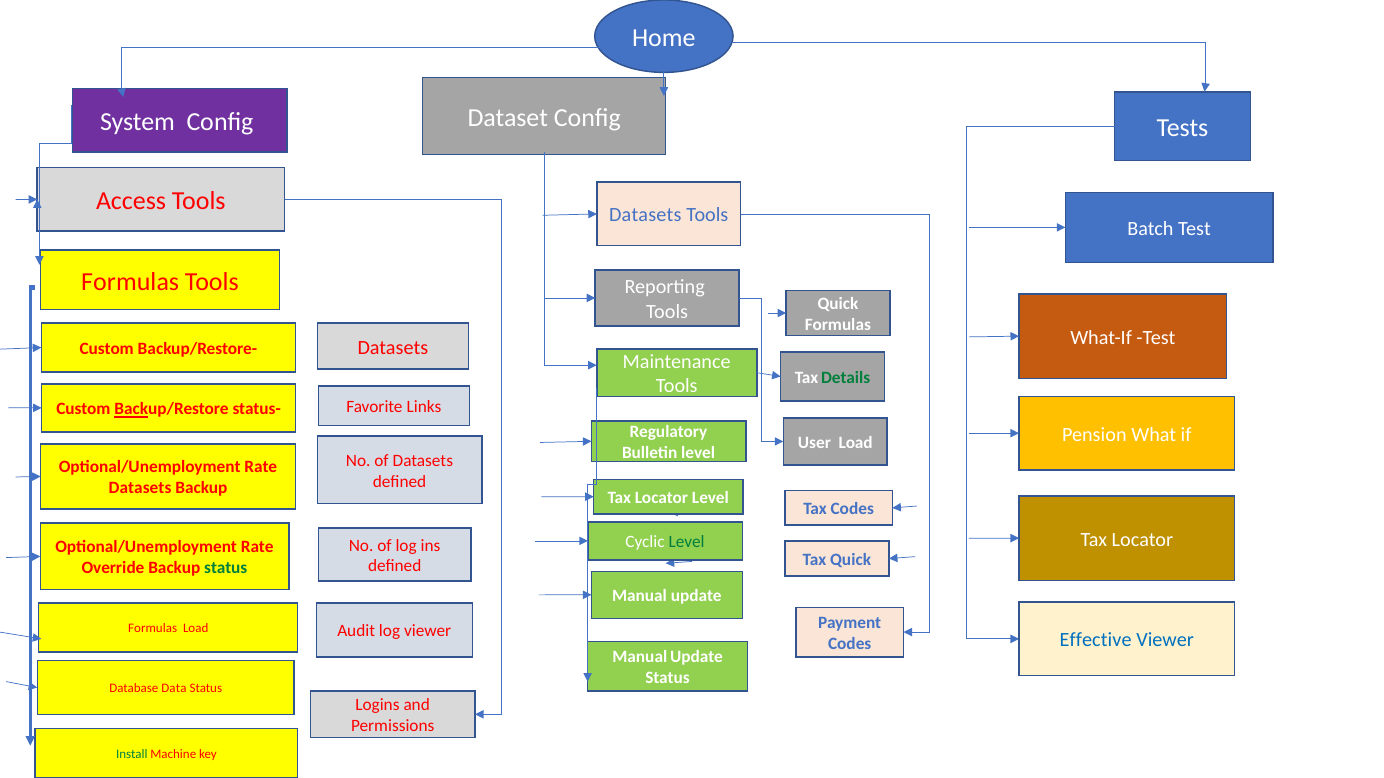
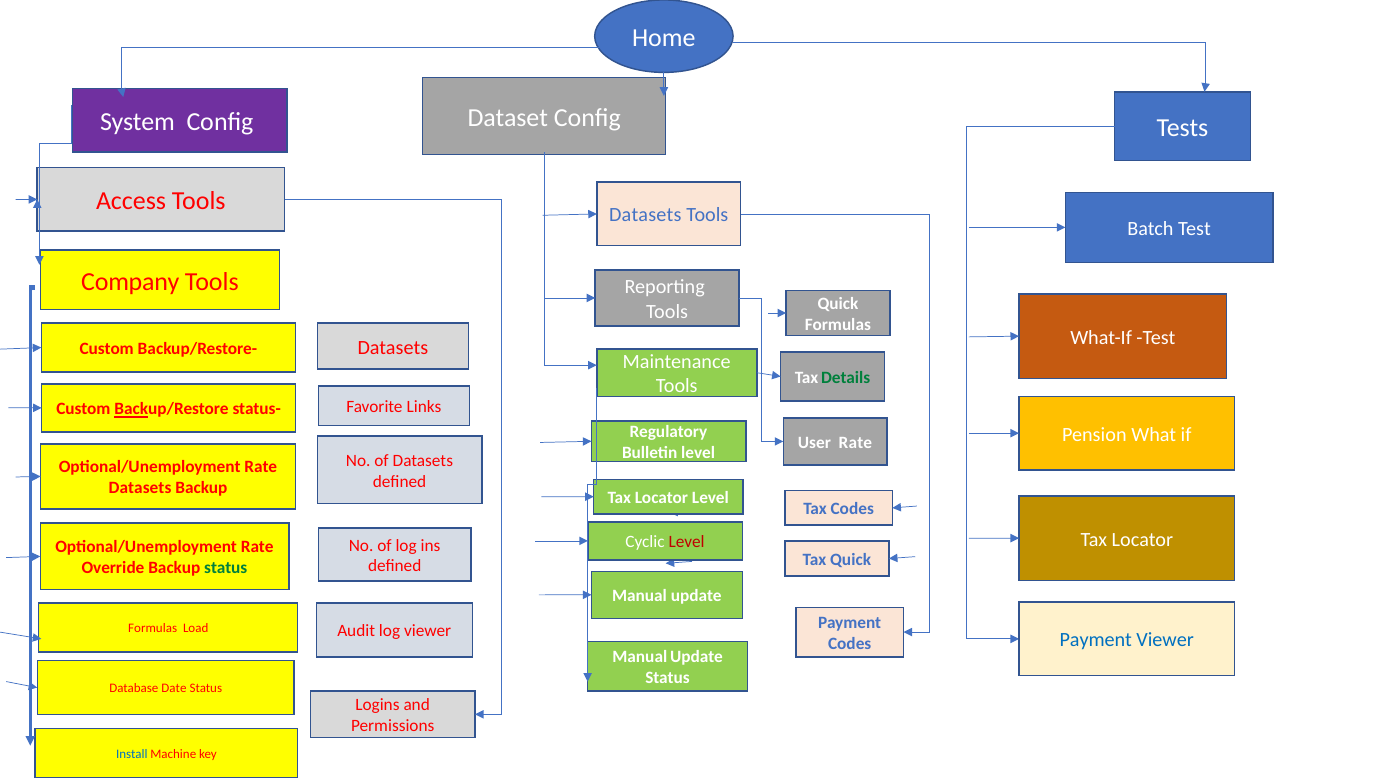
Formulas: Formulas -> Company (130, 282)
User Load: Load -> Rate (855, 443)
Level colour: green -> red (687, 542)
Effective: Effective -> Payment (1096, 641)
Data: Data -> Date (174, 689)
Install colour: green -> blue (132, 755)
